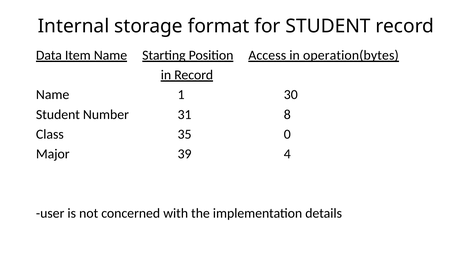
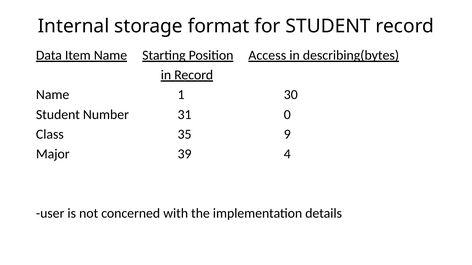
operation(bytes: operation(bytes -> describing(bytes (351, 55)
8: 8 -> 0 (287, 115)
0: 0 -> 9 (287, 135)
